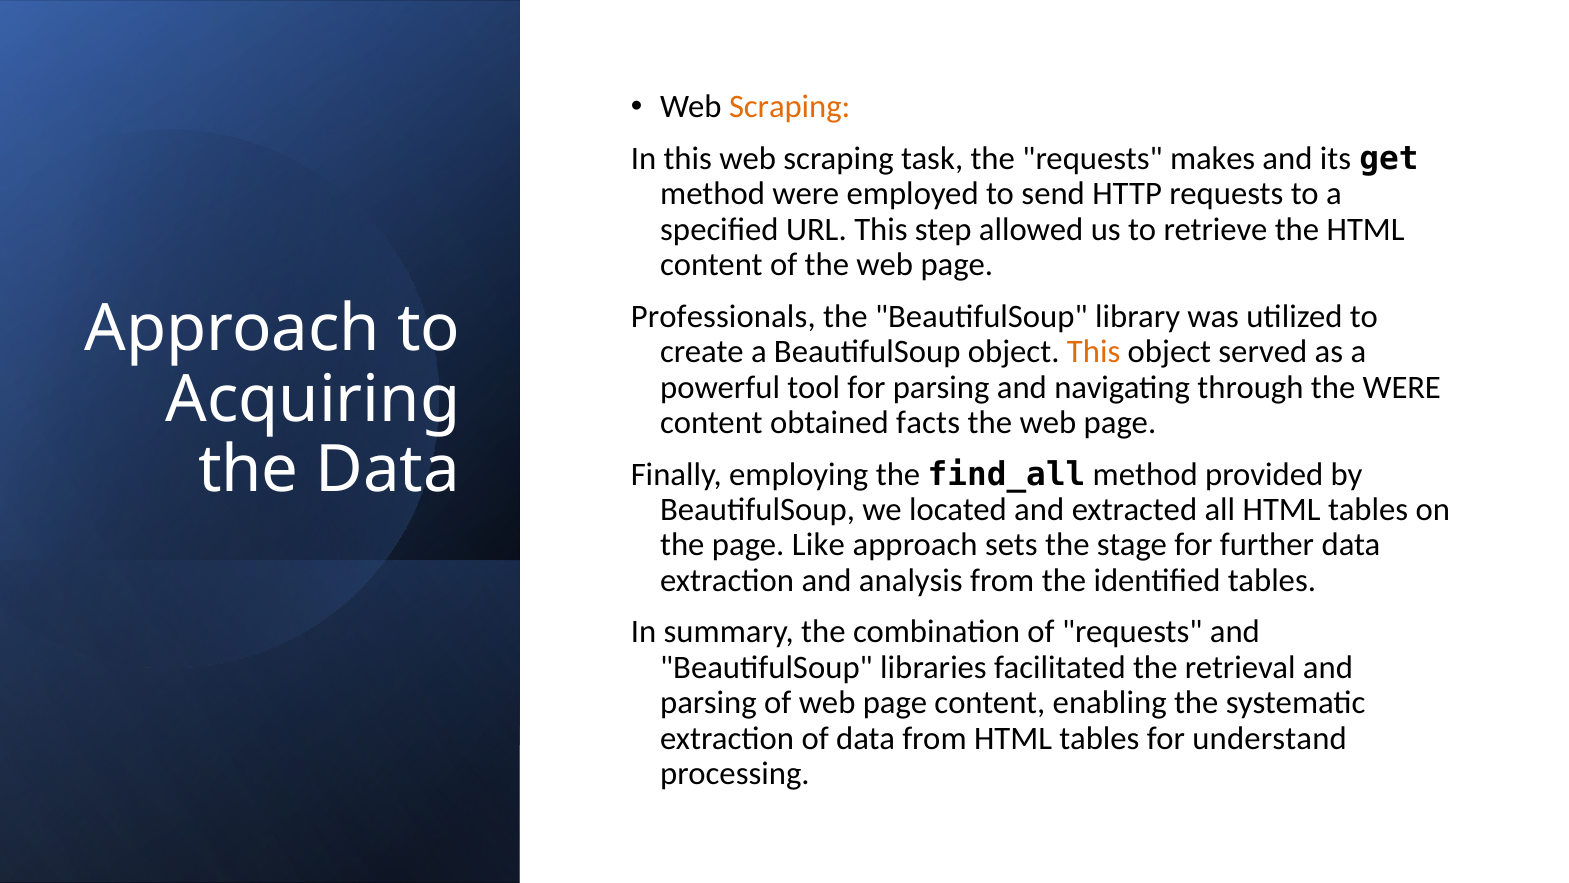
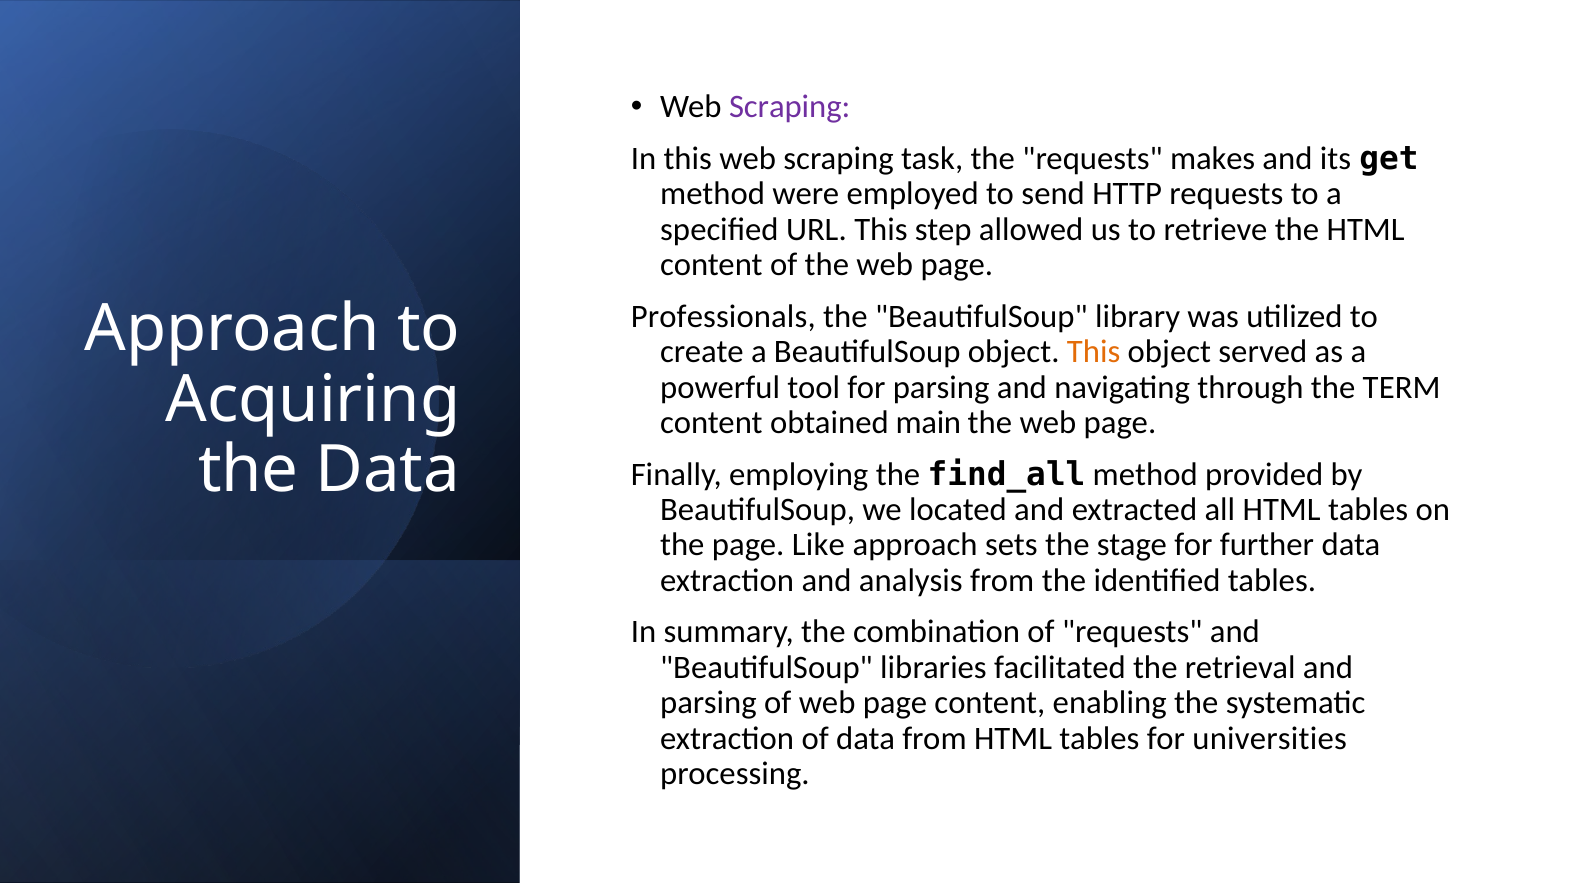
Scraping colour: orange -> purple (790, 107)
the WERE: WERE -> TERM (1402, 387)
facts: facts -> main (928, 422)
understand: understand -> universities (1270, 738)
